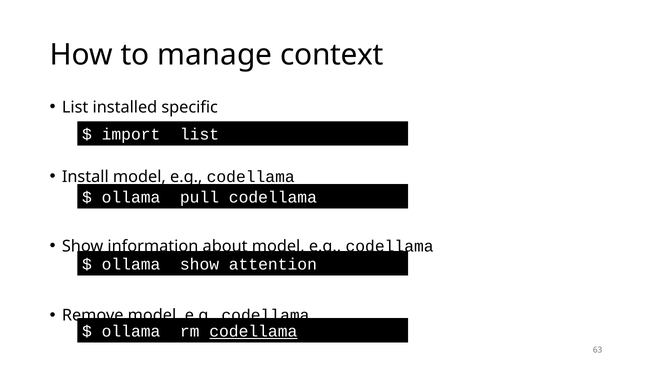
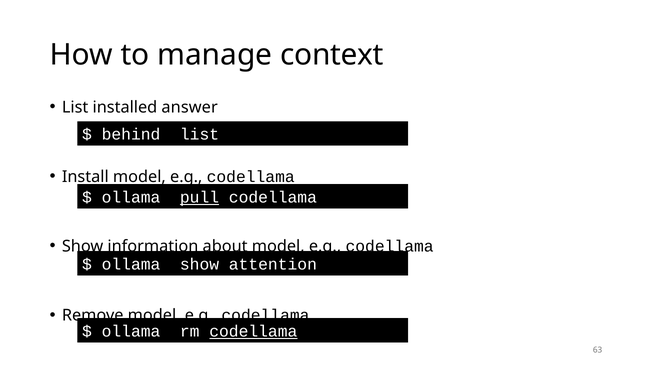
specific: specific -> answer (190, 107)
import: import -> behind (131, 135)
pull underline: none -> present (200, 197)
